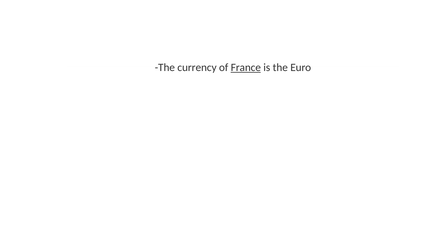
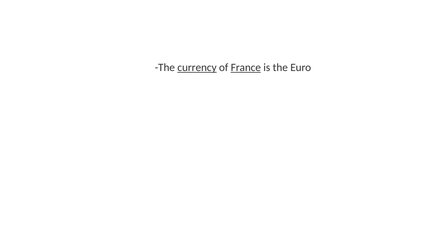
currency underline: none -> present (197, 67)
